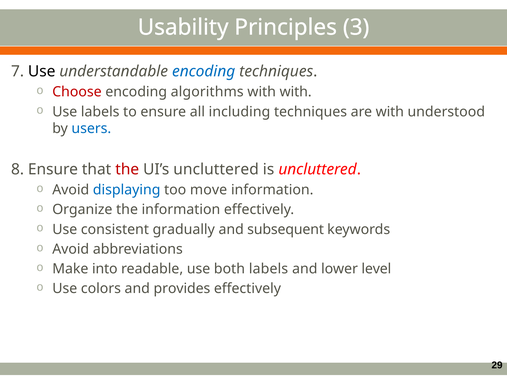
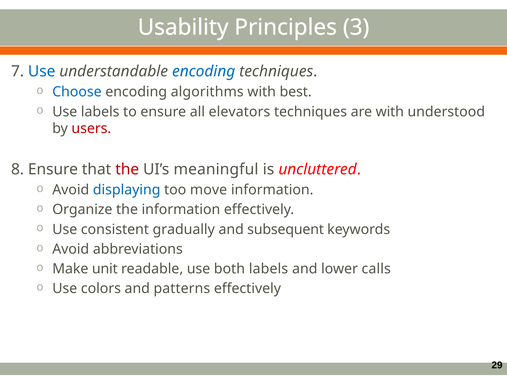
Use colour: black -> blue (42, 71)
Choose colour: red -> blue (77, 92)
with with: with -> best (296, 92)
including: including -> elevators (239, 111)
users colour: blue -> red (91, 128)
UI’s uncluttered: uncluttered -> meaningful (216, 169)
into: into -> unit (105, 268)
level: level -> calls (376, 268)
provides: provides -> patterns (182, 288)
